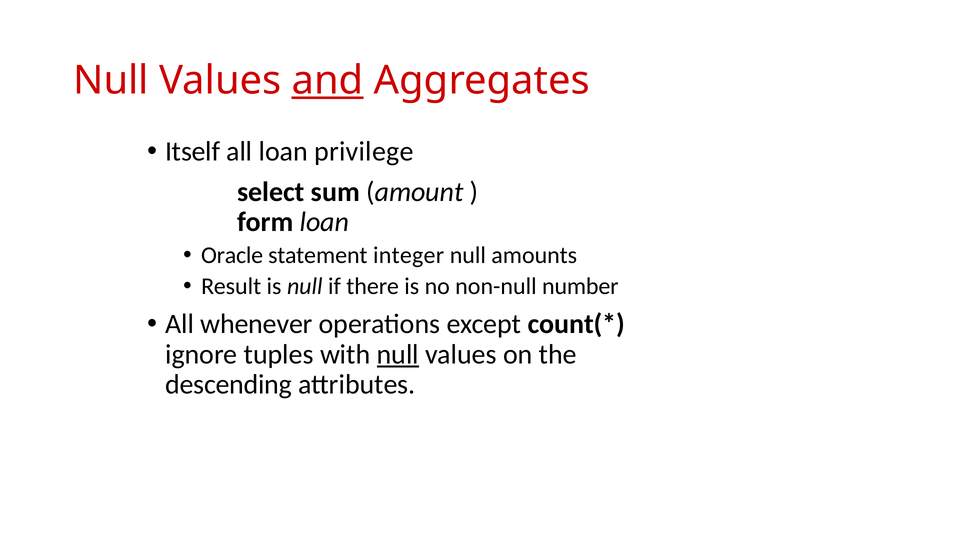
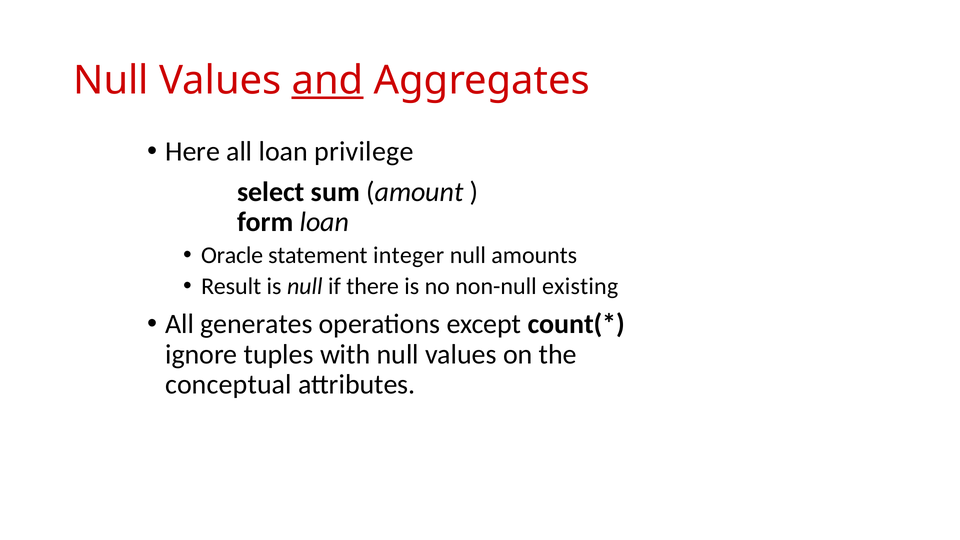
Itself: Itself -> Here (193, 152)
number: number -> existing (580, 286)
whenever: whenever -> generates (256, 324)
null underline: present -> none (398, 354)
descending: descending -> conceptual (228, 385)
